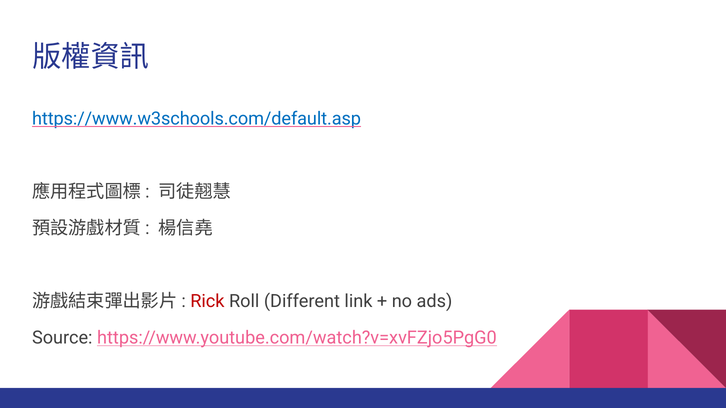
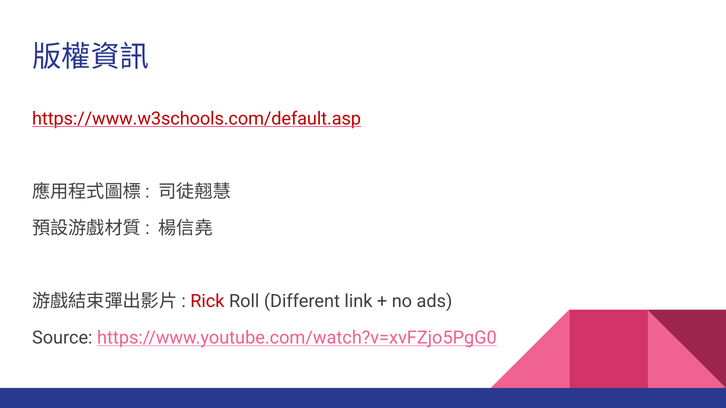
https://www.w3schools.com/default.asp colour: blue -> red (197, 119)
